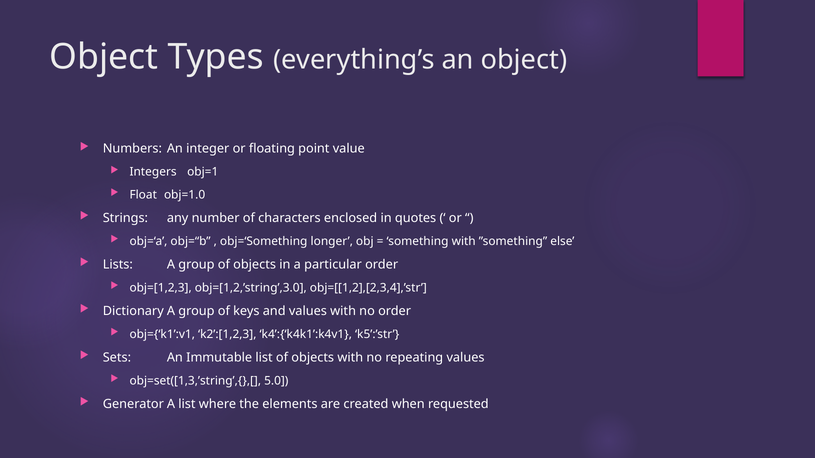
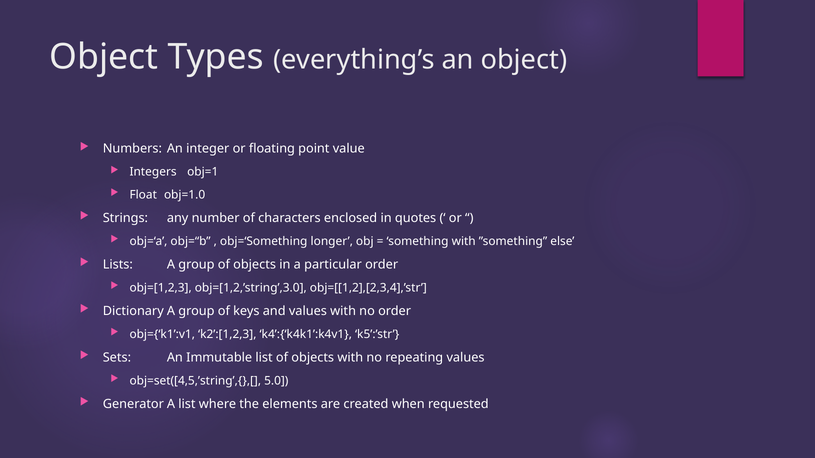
obj=set([1,3,’string’,{},[: obj=set([1,3,’string’,{},[ -> obj=set([4,5,’string’,{},[ (195, 381)
